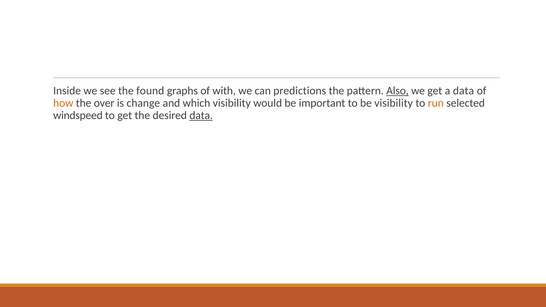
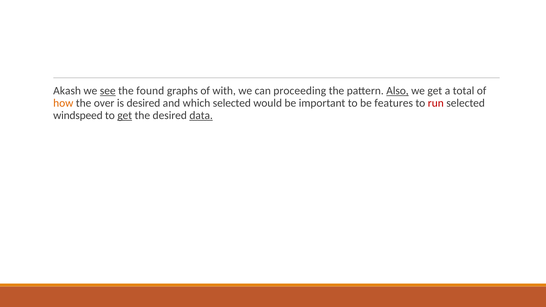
Inside: Inside -> Akash (67, 91)
see underline: none -> present (108, 91)
predictions: predictions -> proceeding (300, 91)
a data: data -> total (464, 91)
is change: change -> desired (143, 103)
which visibility: visibility -> selected (232, 103)
be visibility: visibility -> features (394, 103)
run colour: orange -> red (436, 103)
get underline: none -> present (125, 115)
